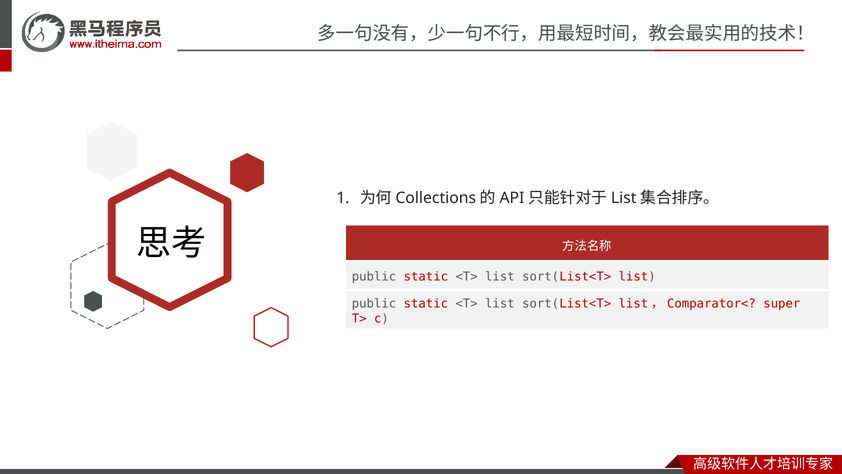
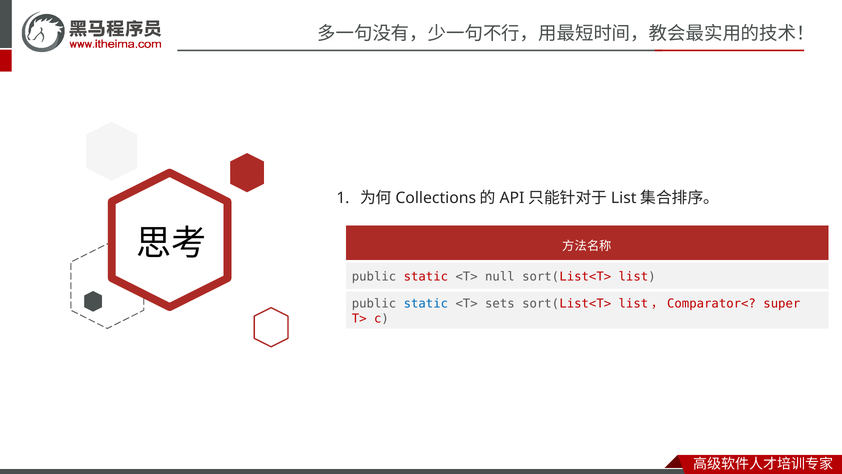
list: list -> null (500, 277)
static colour: red -> blue (426, 303)
list: list -> sets (500, 303)
